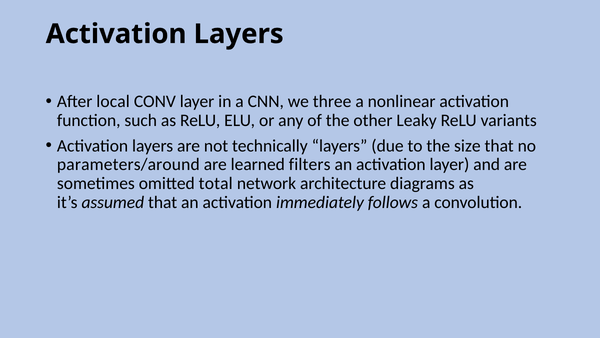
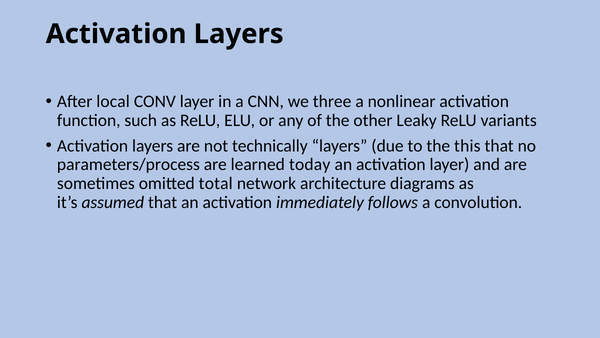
size: size -> this (467, 146)
parameters/around: parameters/around -> parameters/process (128, 164)
filters: filters -> today (310, 164)
